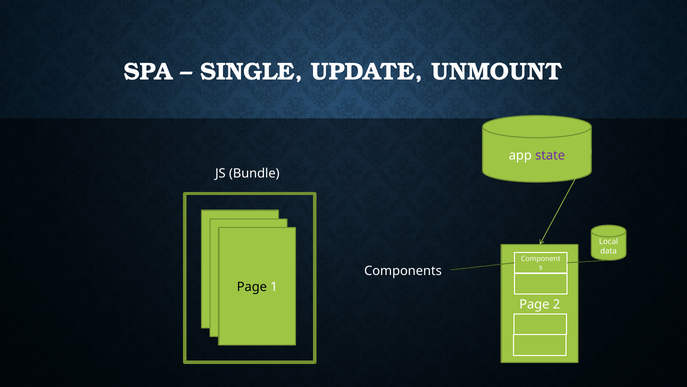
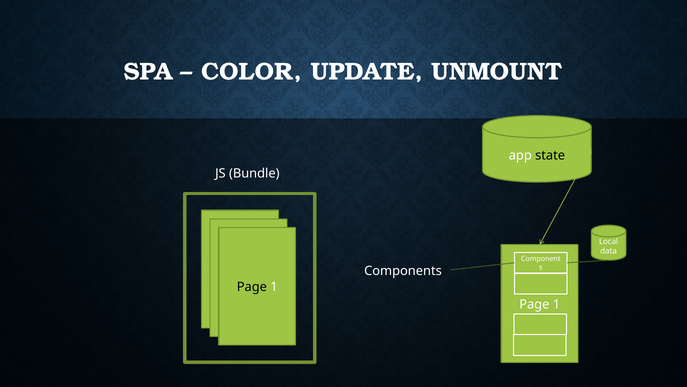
SINGLE: SINGLE -> COLOR (251, 72)
state colour: purple -> black (550, 155)
2: 2 -> 1 (556, 304)
